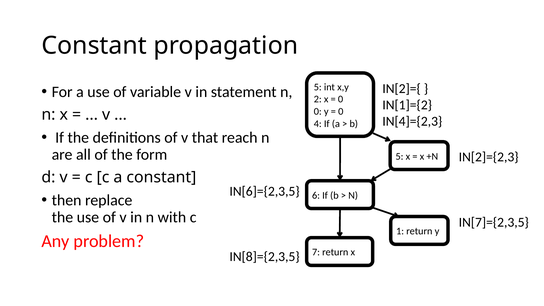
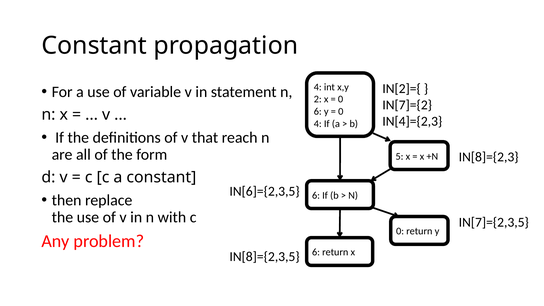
5: 5 -> 4 (318, 87)
IN[1]={2: IN[1]={2 -> IN[7]={2 (407, 105)
0: 0 -> 6 (318, 111)
IN[2]={2,3: IN[2]={2,3 -> IN[8]={2,3 (489, 157)
1: 1 -> 0 (400, 231)
7: 7 -> 6 (316, 252)
